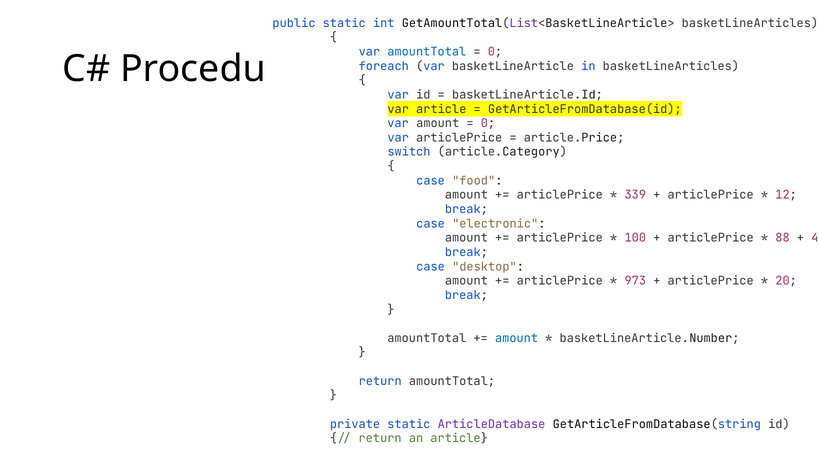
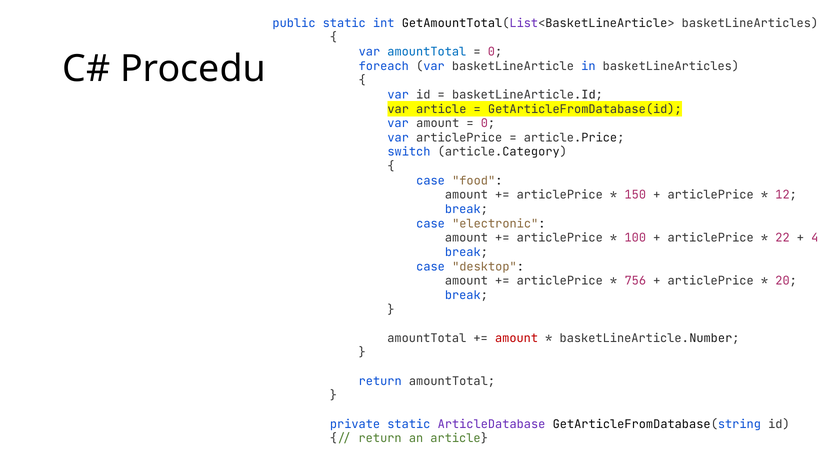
339: 339 -> 150 (635, 195)
88: 88 -> 22 (783, 238)
973: 973 -> 756 (635, 281)
amount colour: blue -> red (517, 339)
